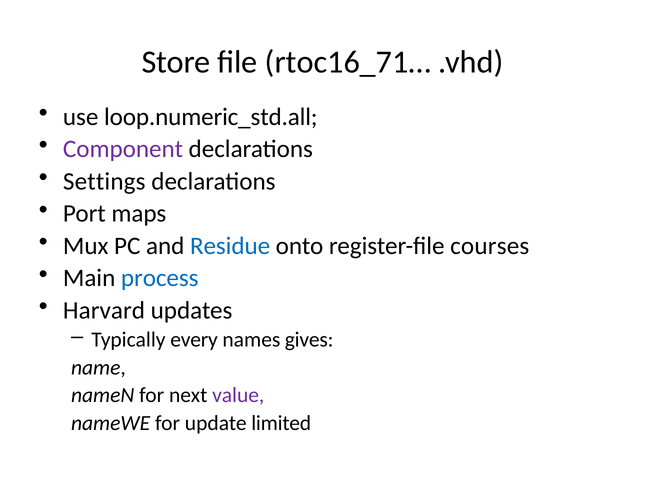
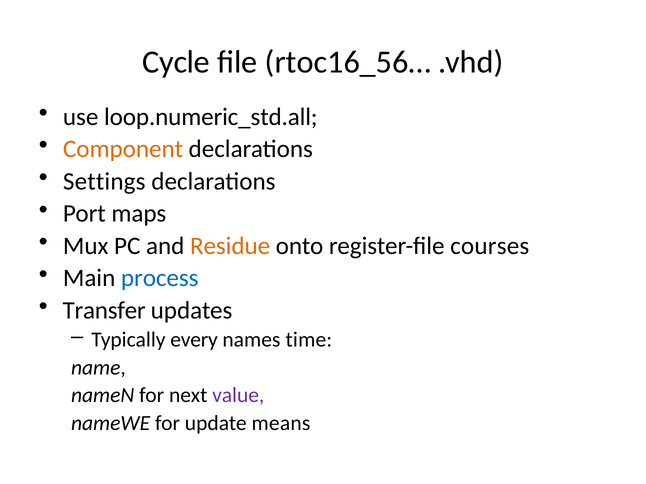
Store: Store -> Cycle (176, 62)
rtoc16_71…: rtoc16_71… -> rtoc16_56… (348, 62)
Component colour: purple -> orange (123, 149)
Residue colour: blue -> orange (230, 246)
Harvard: Harvard -> Transfer (104, 311)
gives: gives -> time (309, 340)
limited: limited -> means (281, 423)
